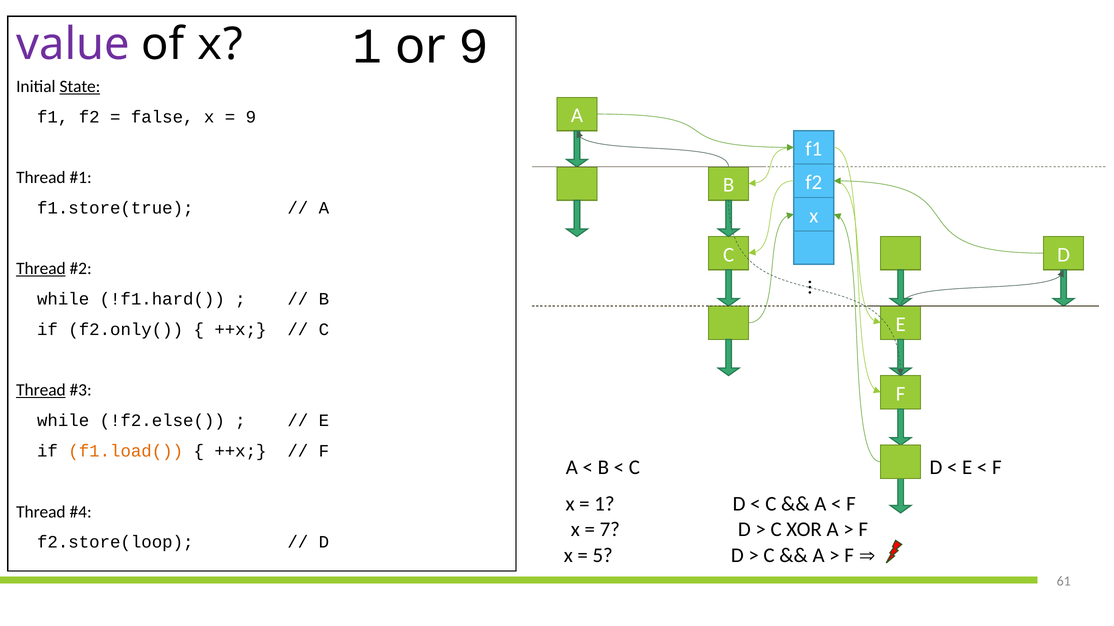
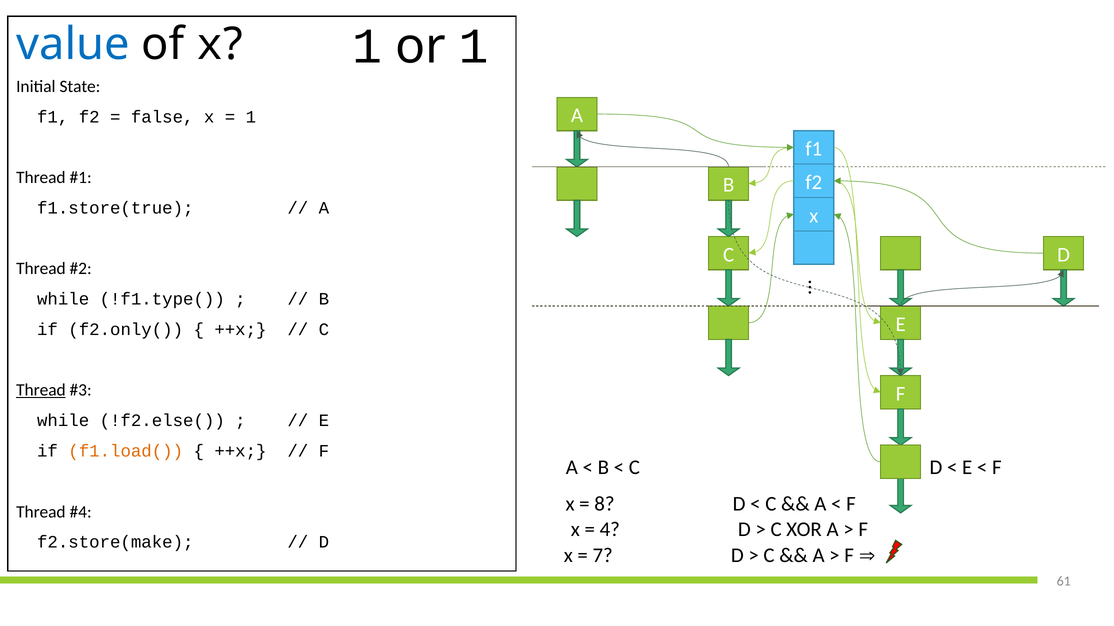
or 9: 9 -> 1 (474, 47)
value colour: purple -> blue (73, 45)
State underline: present -> none (80, 86)
9: 9 -> 1 (251, 117)
Thread underline: present -> none (41, 269)
!f1.hard(: !f1.hard( -> !f1.type( (162, 299)
1: 1 -> 8 (604, 504)
7: 7 -> 4 (610, 530)
f2.store(loop: f2.store(loop -> f2.store(make (115, 543)
5: 5 -> 7 (603, 556)
